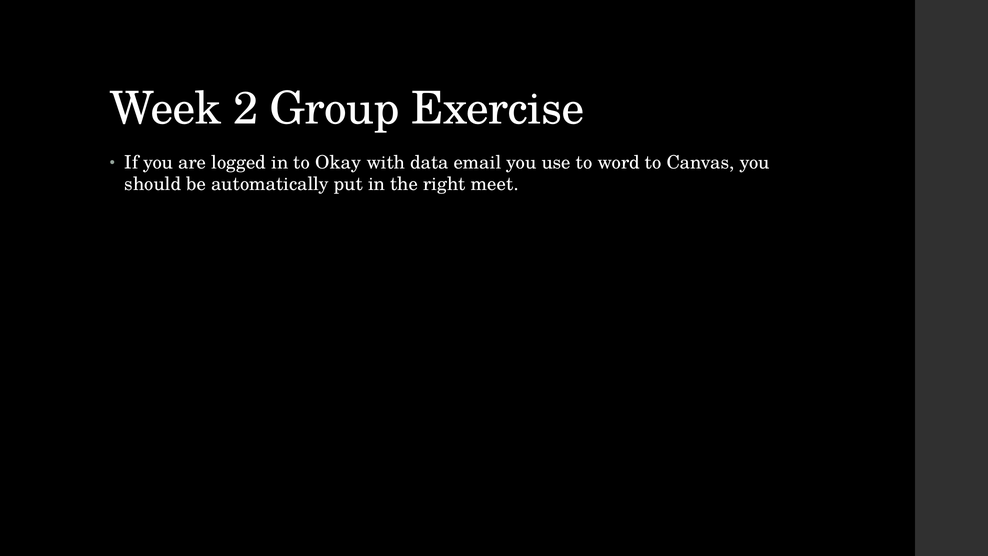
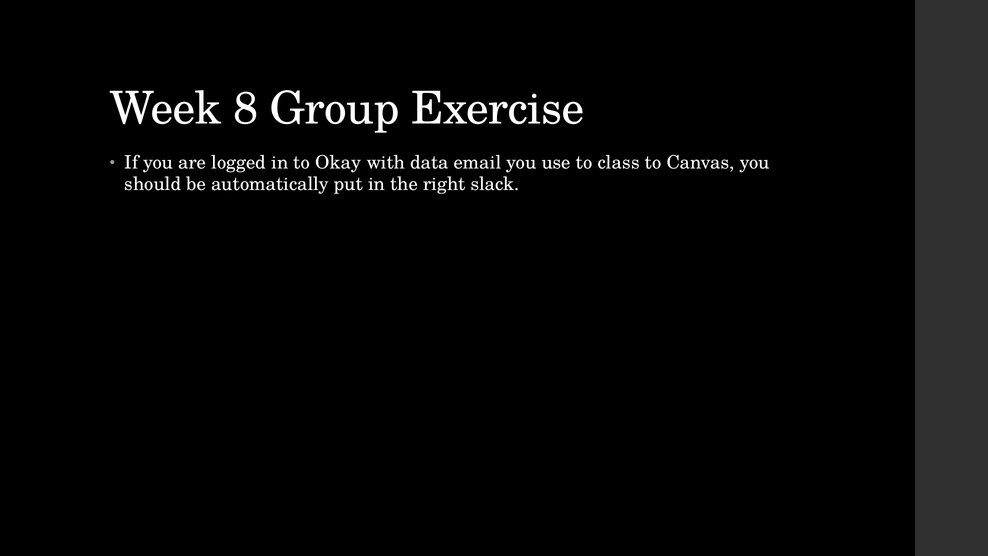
2: 2 -> 8 (246, 109)
word: word -> class (619, 163)
meet: meet -> slack (495, 184)
